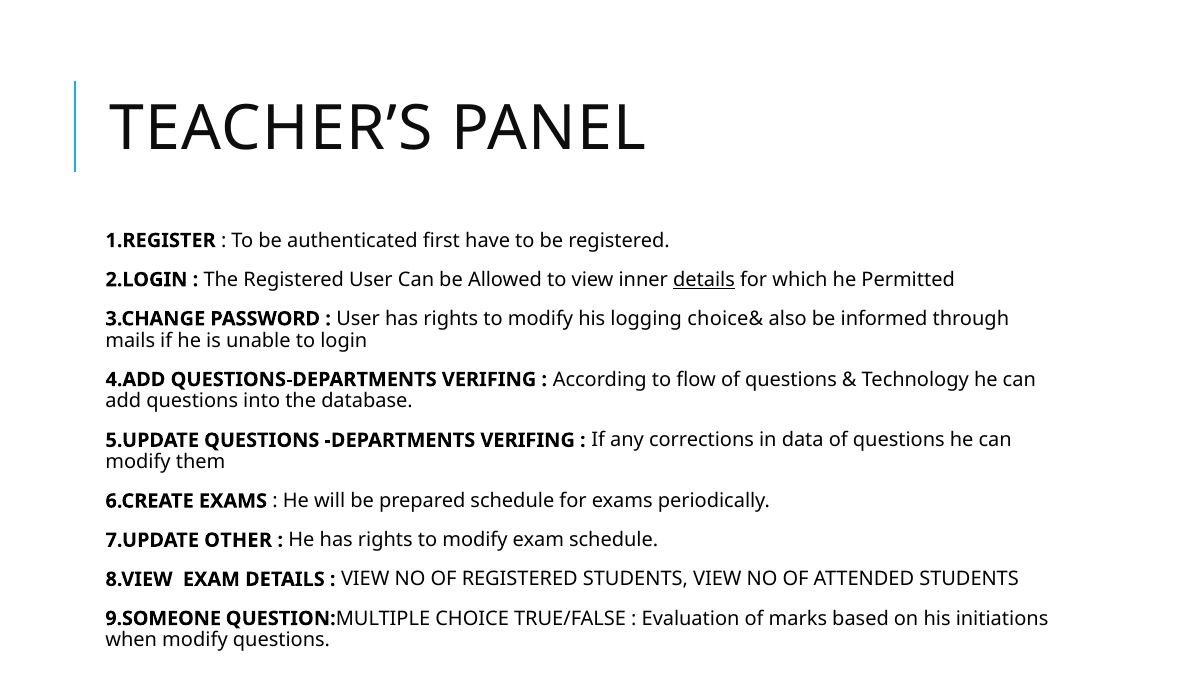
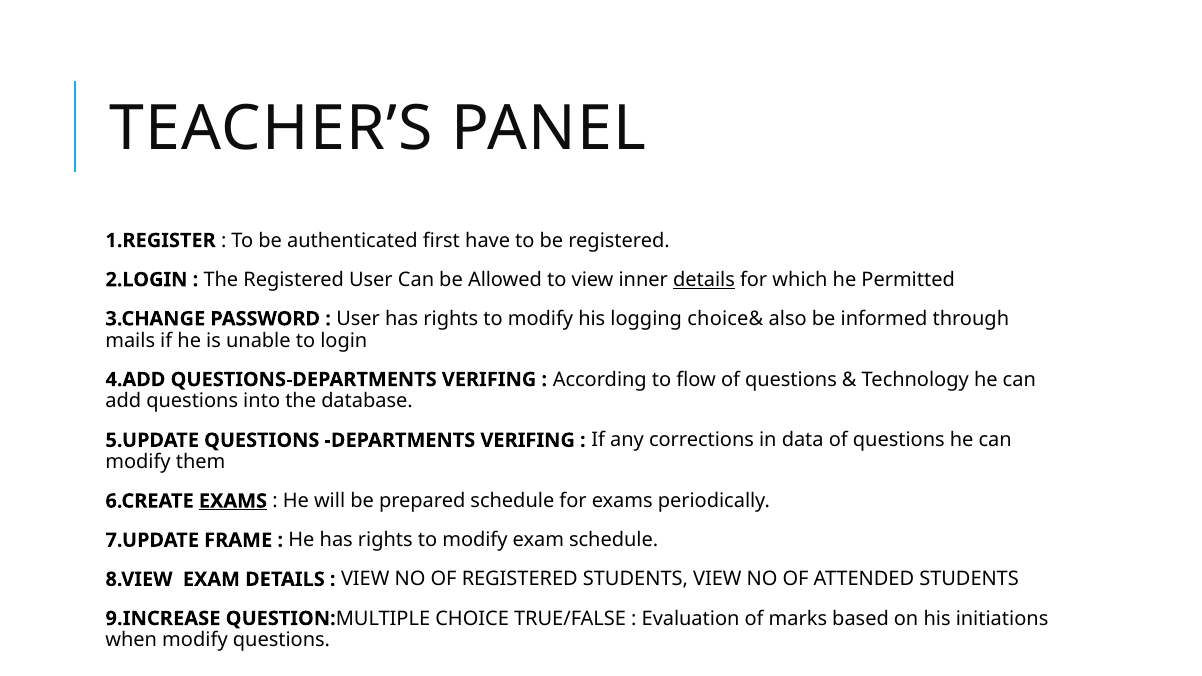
EXAMS underline: none -> present (233, 501)
OTHER: OTHER -> FRAME (238, 540)
9.SOMEONE: 9.SOMEONE -> 9.INCREASE (163, 619)
